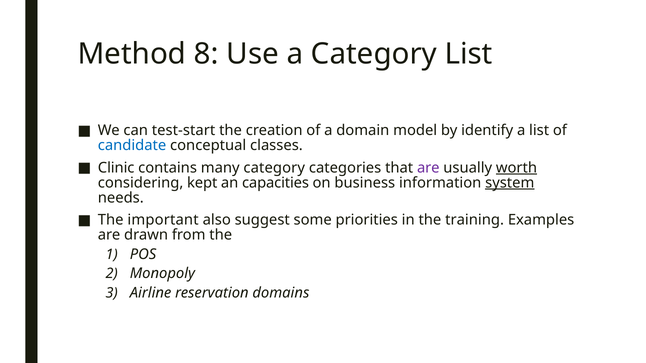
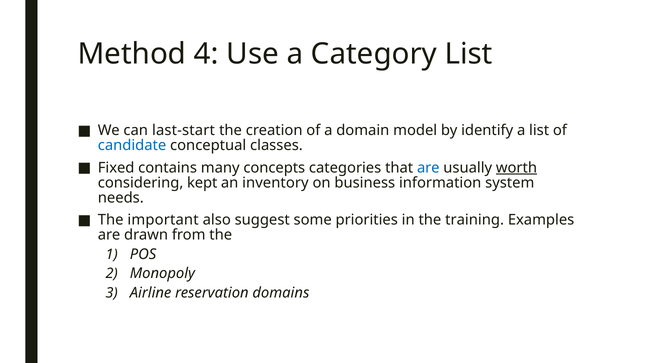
8: 8 -> 4 (206, 54)
test-start: test-start -> last-start (183, 131)
Clinic: Clinic -> Fixed (116, 168)
many category: category -> concepts (274, 168)
are colour: purple -> blue (428, 168)
capacities: capacities -> inventory (275, 183)
system underline: present -> none (510, 183)
